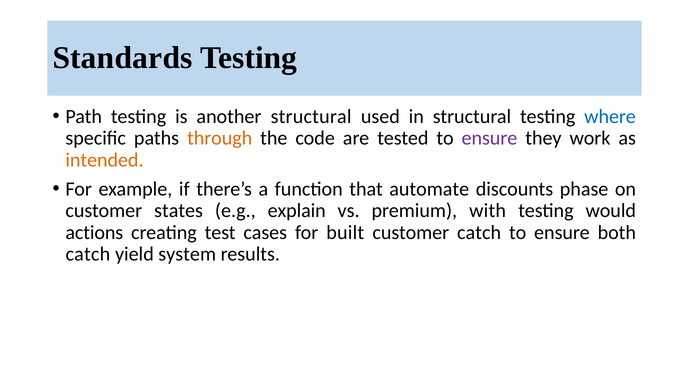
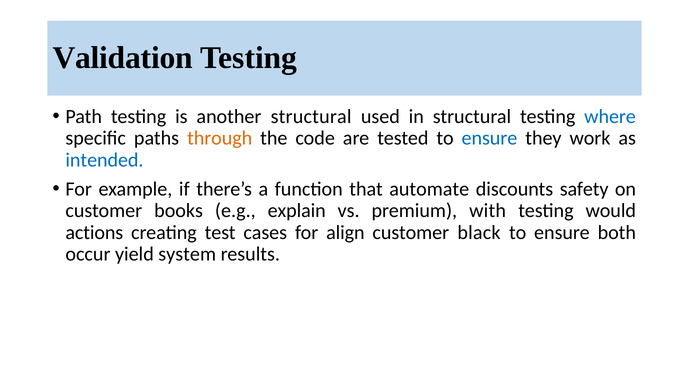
Standards: Standards -> Validation (123, 58)
ensure colour: purple -> blue (489, 138)
intended colour: orange -> blue (105, 160)
phase: phase -> safety (584, 189)
states: states -> books (179, 211)
built: built -> align (345, 232)
customer catch: catch -> black (479, 232)
catch: catch -> occur (88, 254)
